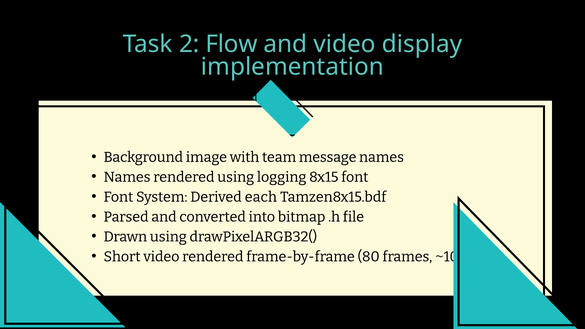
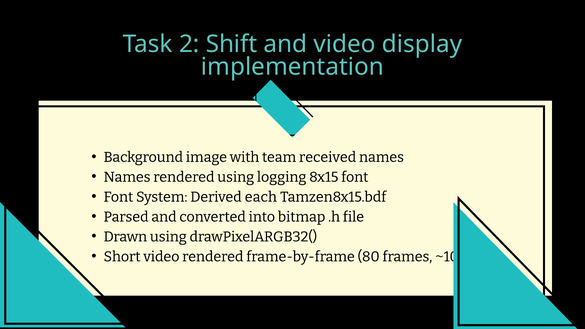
Flow: Flow -> Shift (232, 44)
message: message -> received (328, 157)
